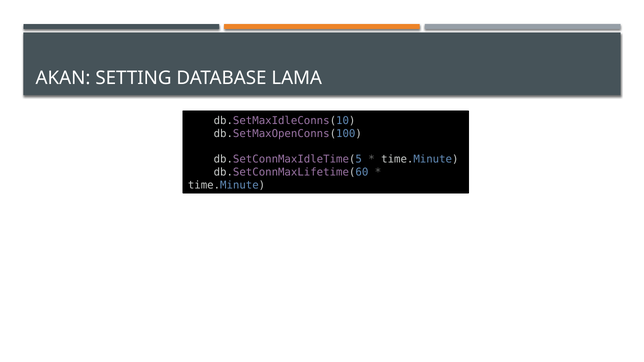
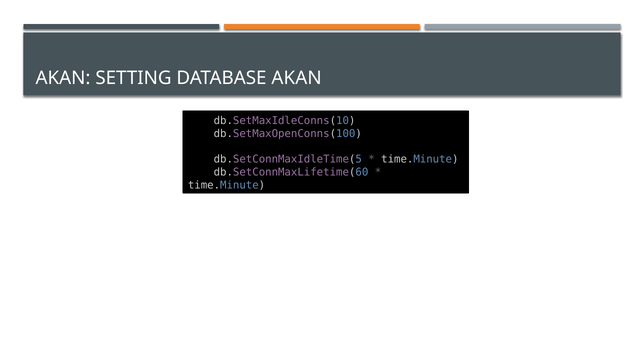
DATABASE LAMA: LAMA -> AKAN (297, 78)
